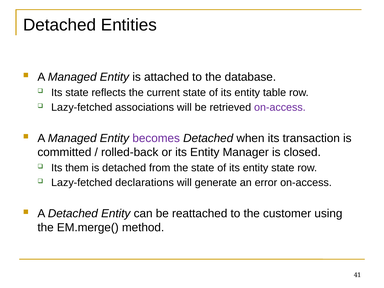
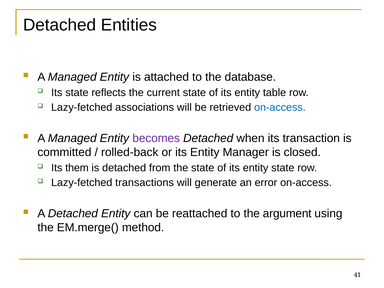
on-access colour: purple -> blue (280, 107)
declarations: declarations -> transactions (145, 183)
customer: customer -> argument (287, 214)
